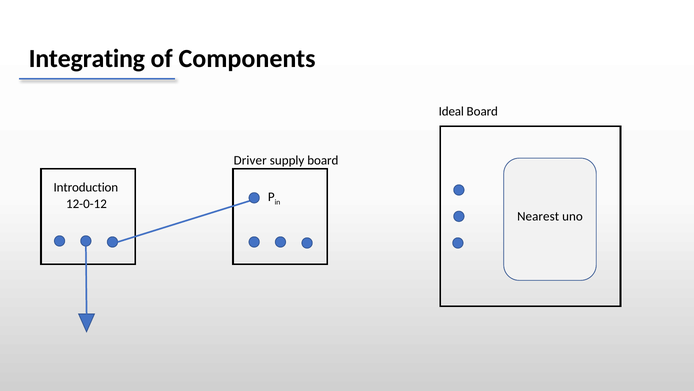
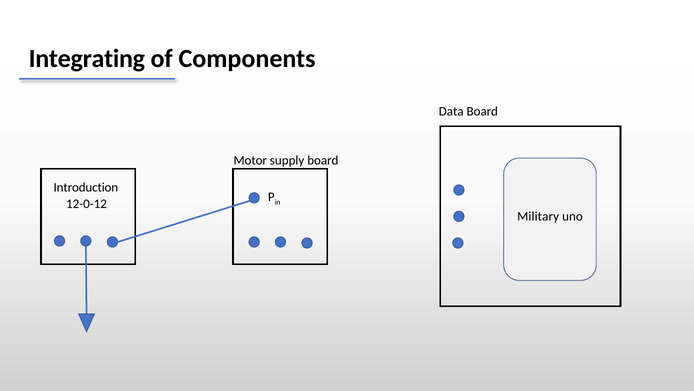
Ideal: Ideal -> Data (451, 111)
Driver: Driver -> Motor (250, 160)
Nearest: Nearest -> Military (538, 216)
